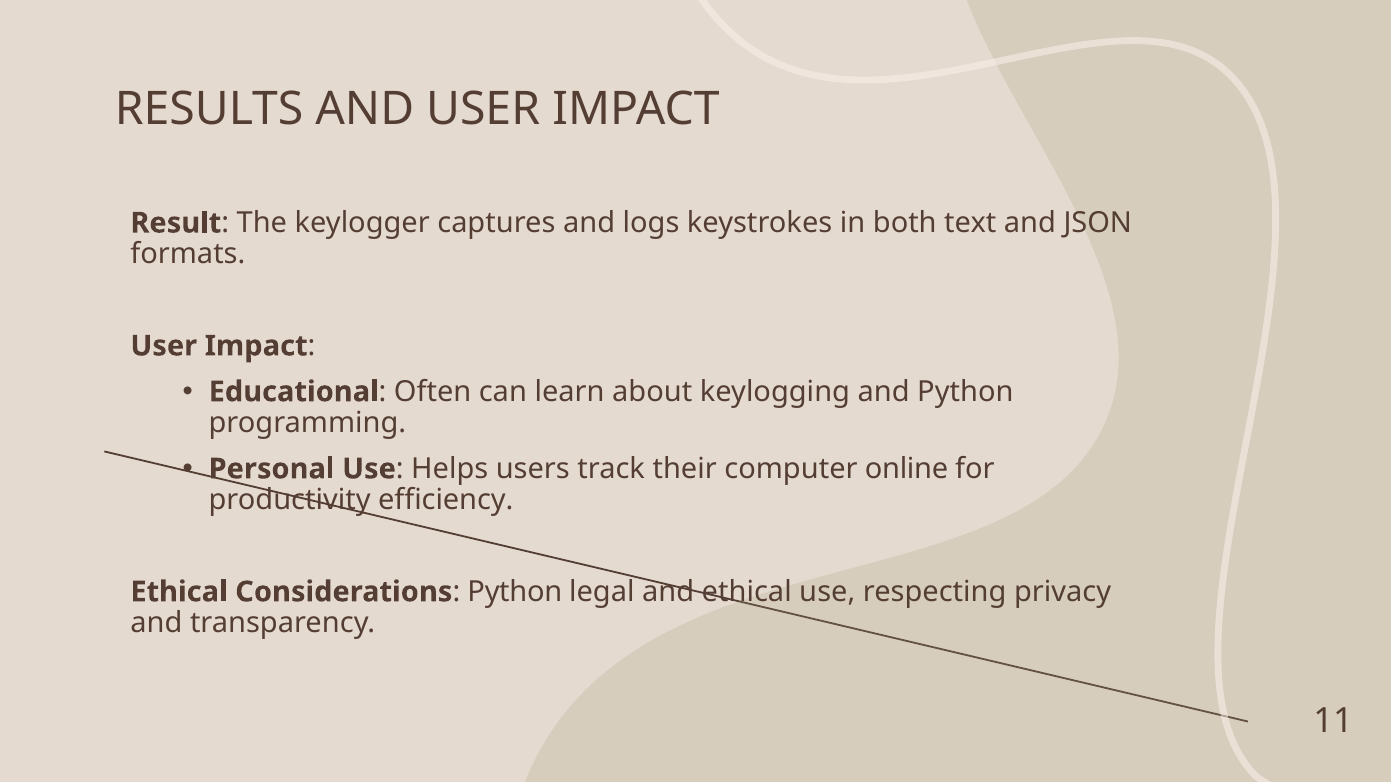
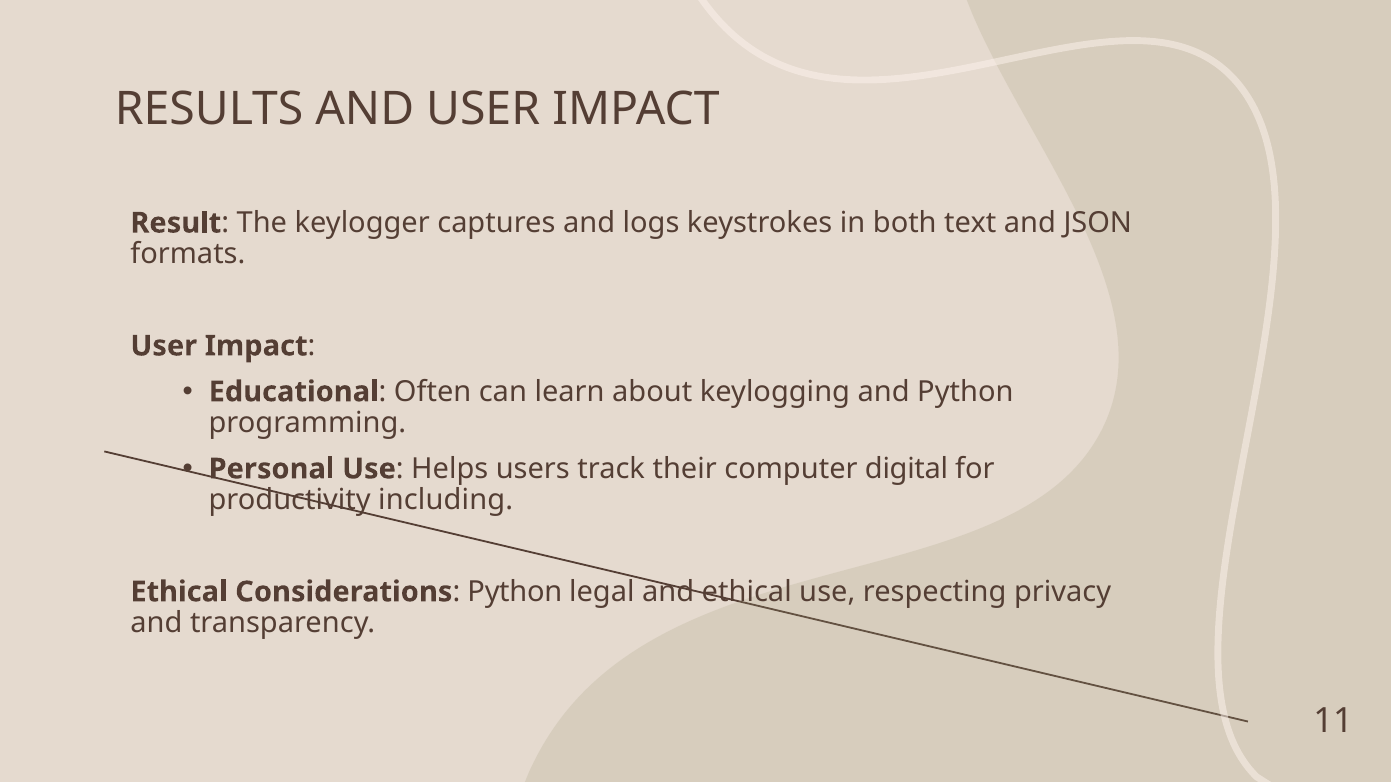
online: online -> digital (907, 469)
efficiency: efficiency -> including (446, 500)
